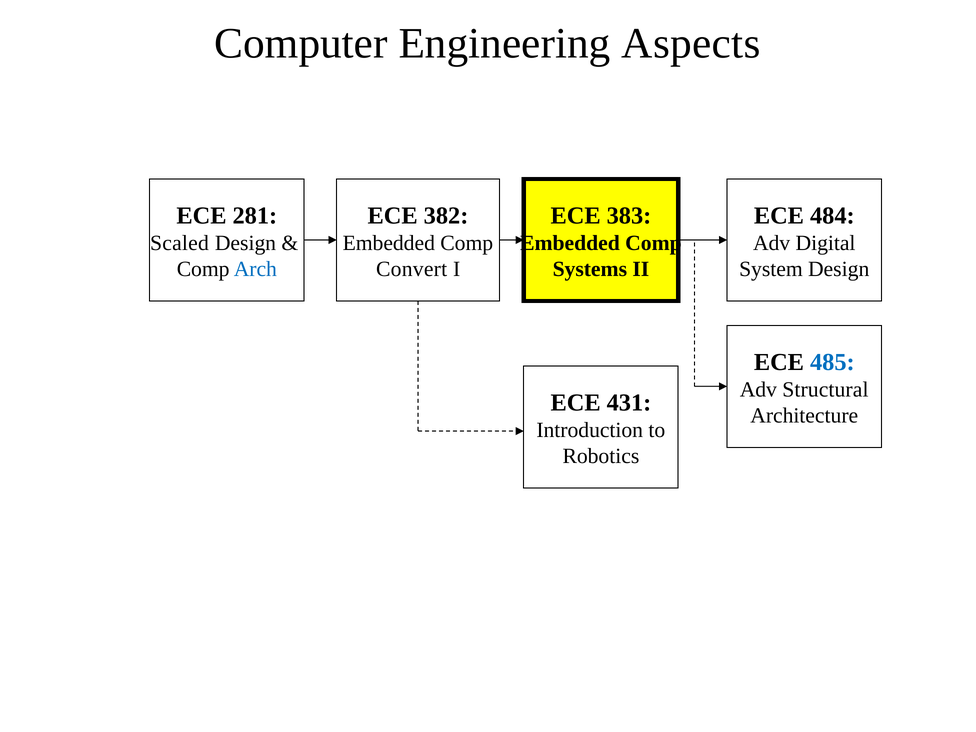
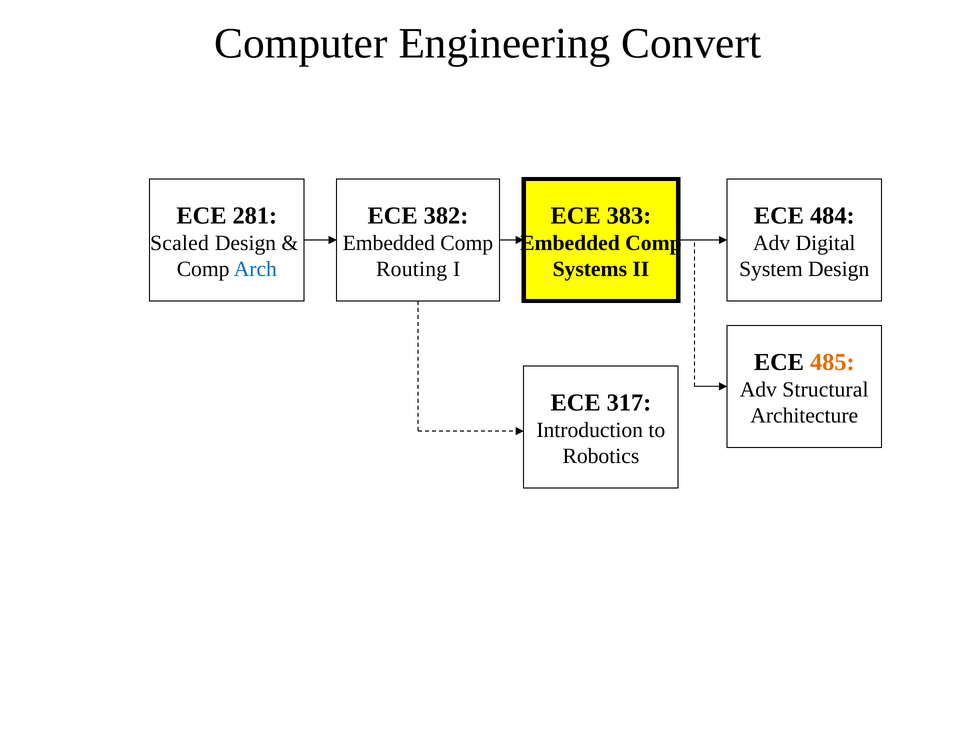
Aspects: Aspects -> Convert (691, 44)
Convert: Convert -> Routing (412, 269)
485 colour: blue -> orange (832, 362)
431: 431 -> 317 (629, 403)
